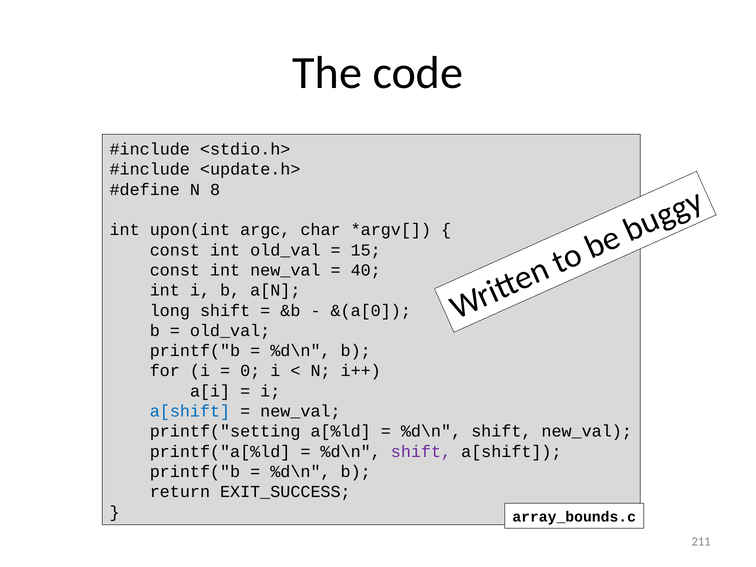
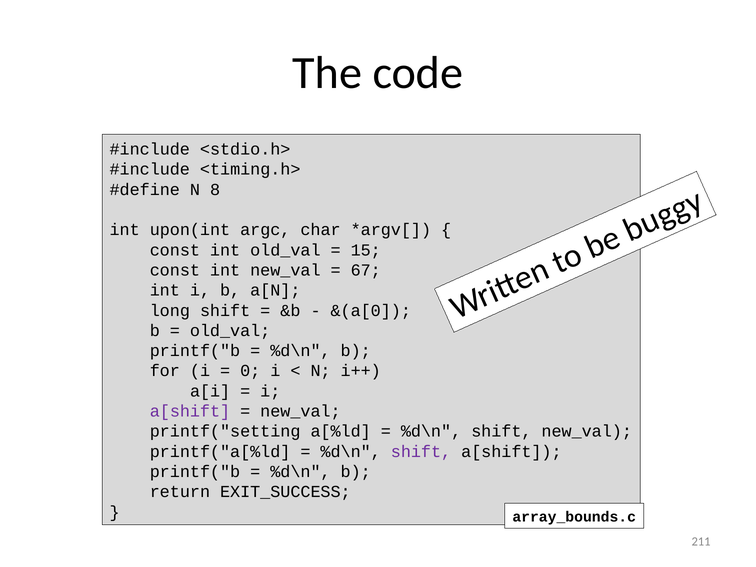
<update.h>: <update.h> -> <timing.h> (250, 169)
40: 40 -> 67 (366, 270)
a[shift colour: blue -> purple (190, 411)
